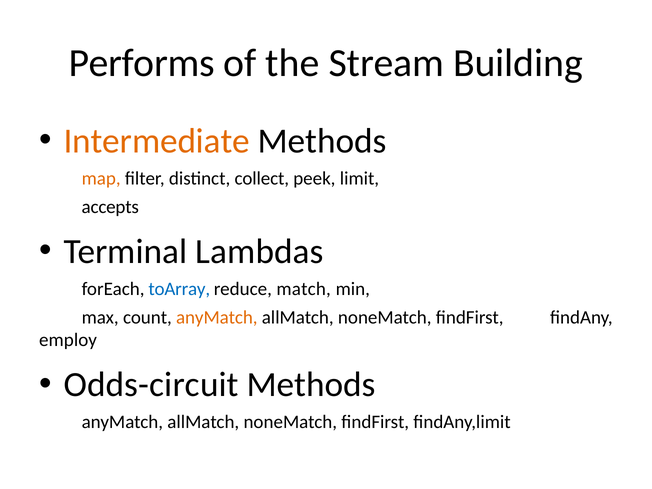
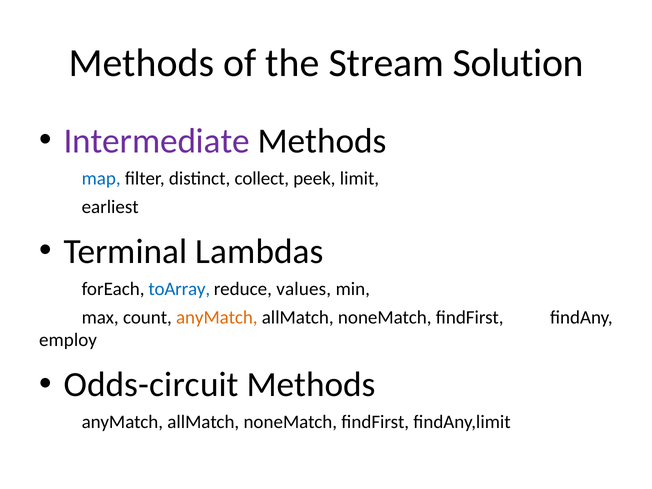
Performs: Performs -> Methods (141, 63)
Building: Building -> Solution (518, 63)
Intermediate colour: orange -> purple (157, 141)
map colour: orange -> blue (101, 178)
accepts: accepts -> earliest (110, 207)
match: match -> values (304, 289)
